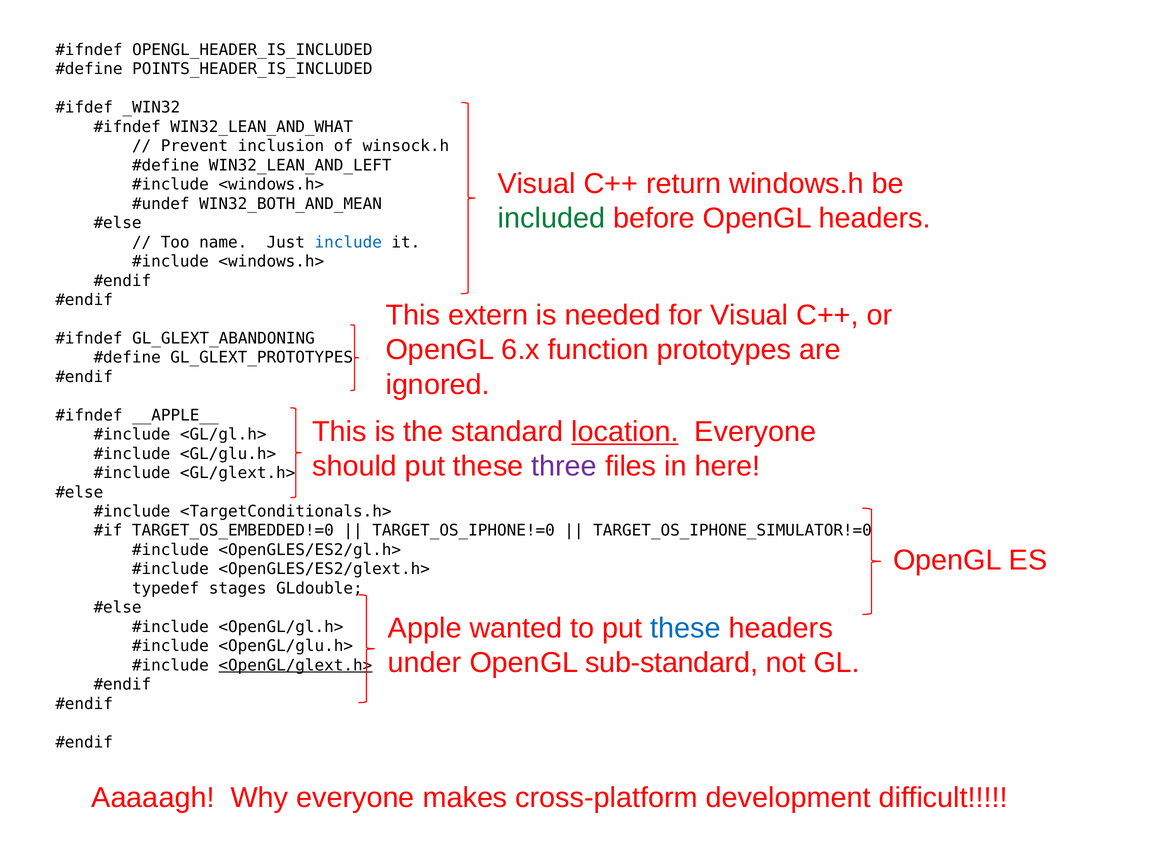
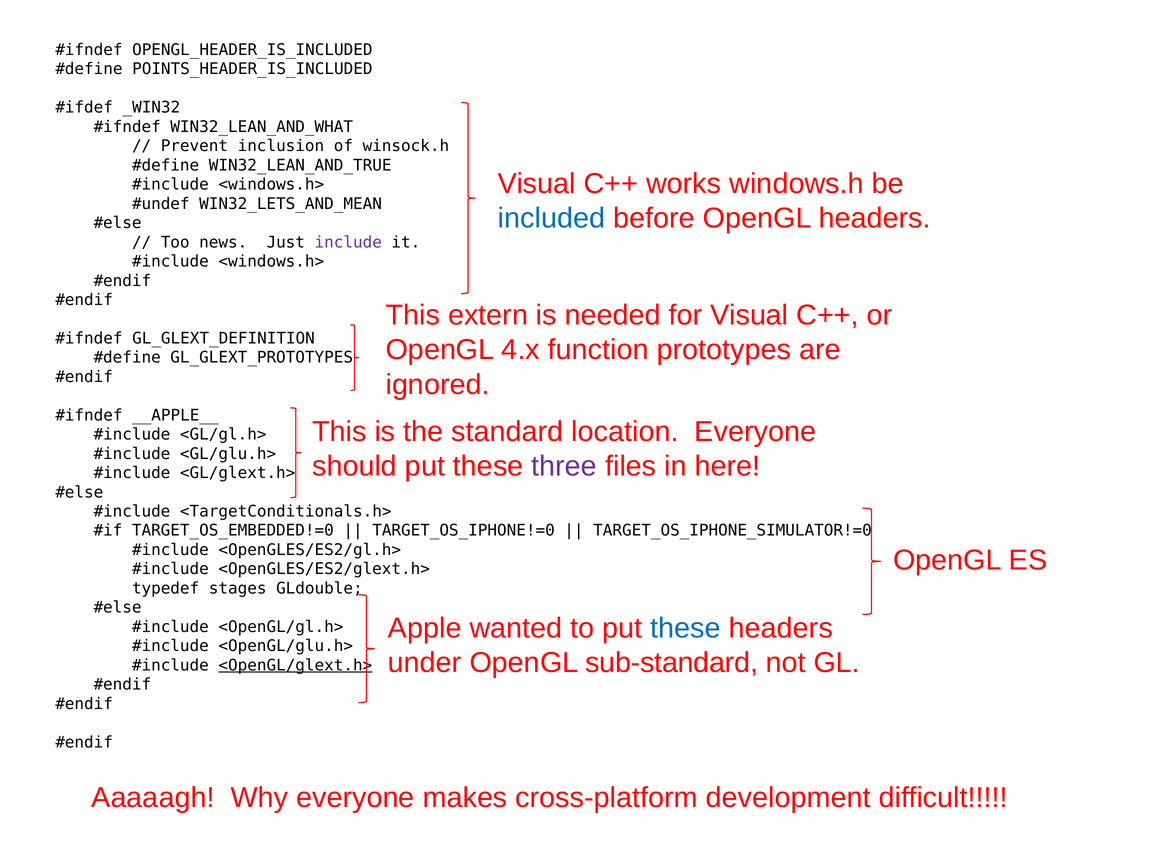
WIN32_LEAN_AND_LEFT: WIN32_LEAN_AND_LEFT -> WIN32_LEAN_AND_TRUE (300, 165)
return: return -> works (684, 184)
WIN32_BOTH_AND_MEAN: WIN32_BOTH_AND_MEAN -> WIN32_LETS_AND_MEAN (291, 204)
included colour: green -> blue (552, 219)
name: name -> news (223, 242)
include colour: blue -> purple (348, 242)
GL_GLEXT_ABANDONING: GL_GLEXT_ABANDONING -> GL_GLEXT_DEFINITION (224, 339)
6.x: 6.x -> 4.x (521, 350)
location underline: present -> none (625, 432)
